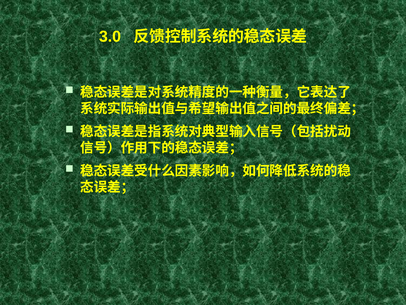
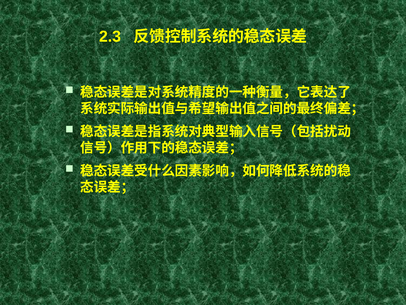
3.0: 3.0 -> 2.3 (110, 37)
